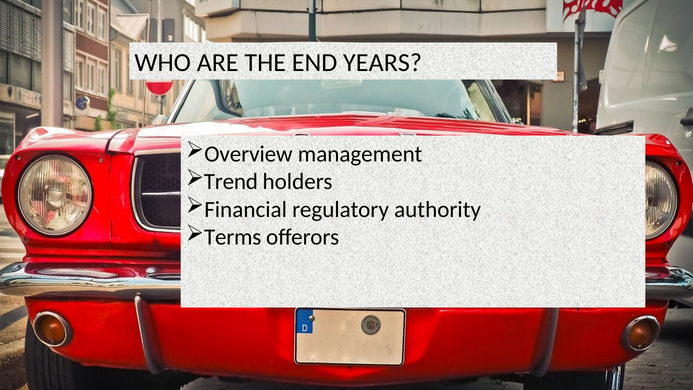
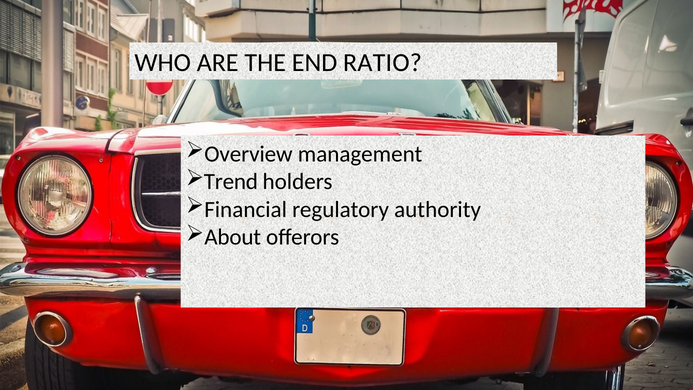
YEARS: YEARS -> RATIO (382, 63)
Terms: Terms -> About (233, 237)
